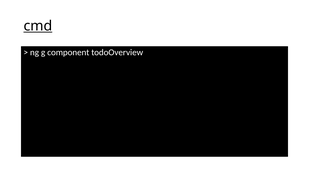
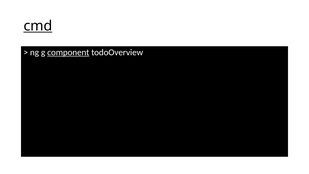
component underline: none -> present (68, 52)
